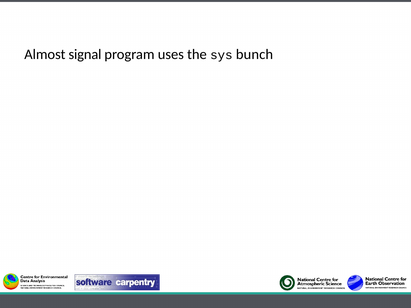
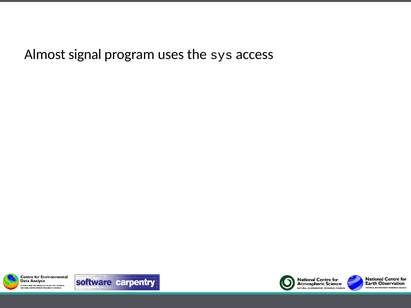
bunch: bunch -> access (255, 55)
